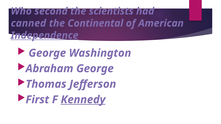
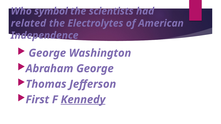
second: second -> symbol (51, 11)
canned: canned -> related (28, 23)
Continental: Continental -> Electrolytes (95, 23)
Independence underline: present -> none (45, 35)
